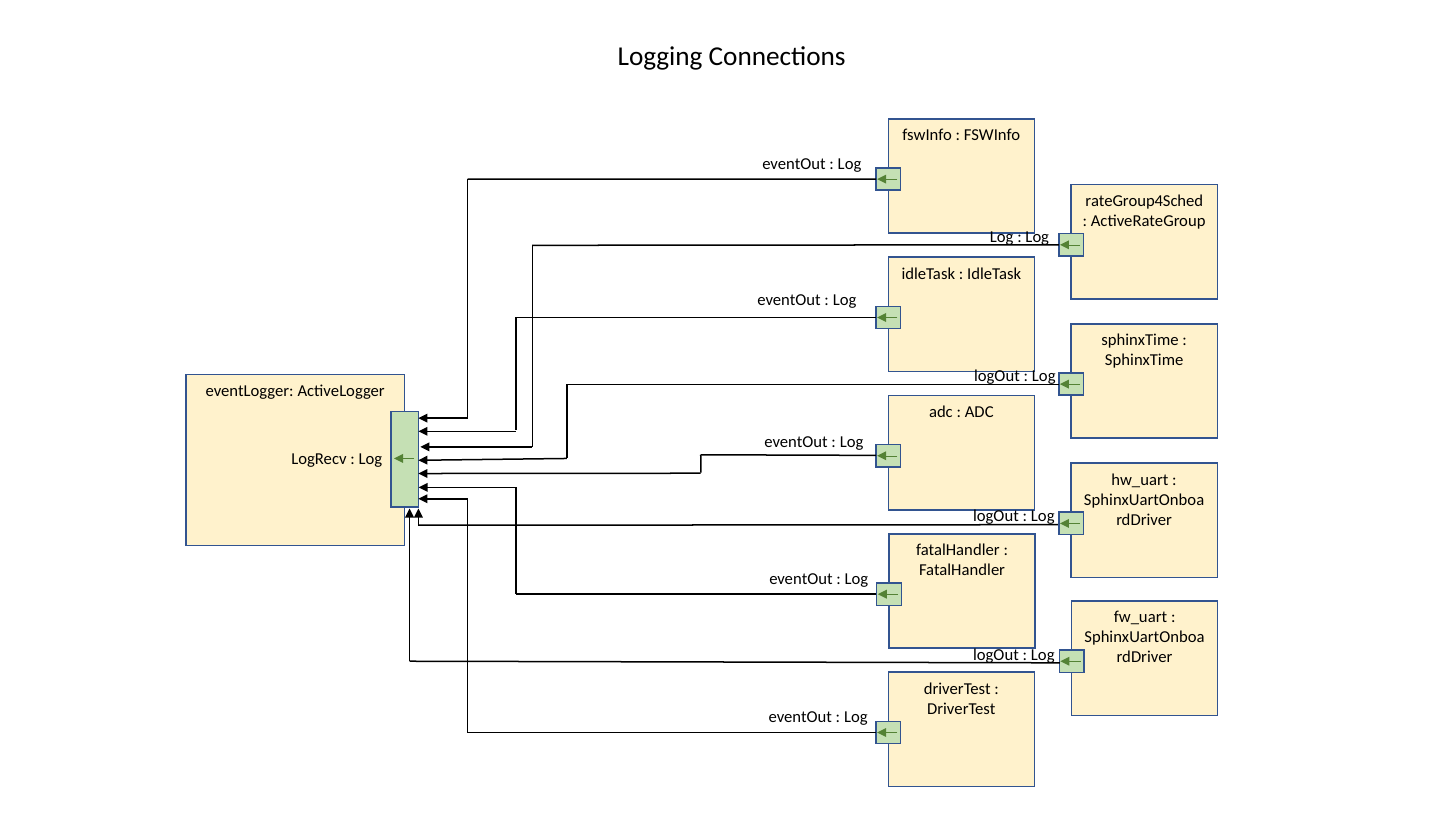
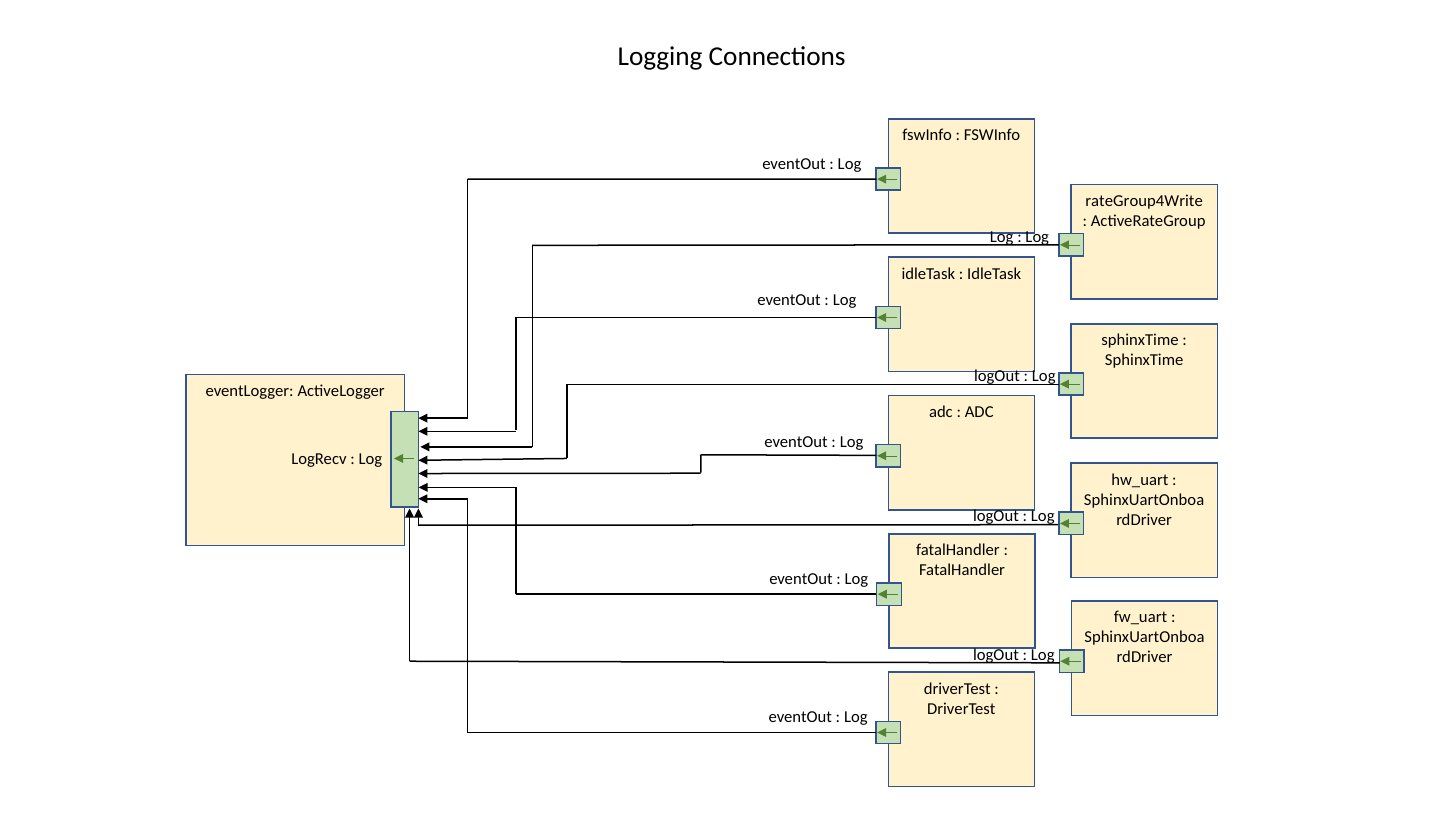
rateGroup4Sched: rateGroup4Sched -> rateGroup4Write (1144, 201)
